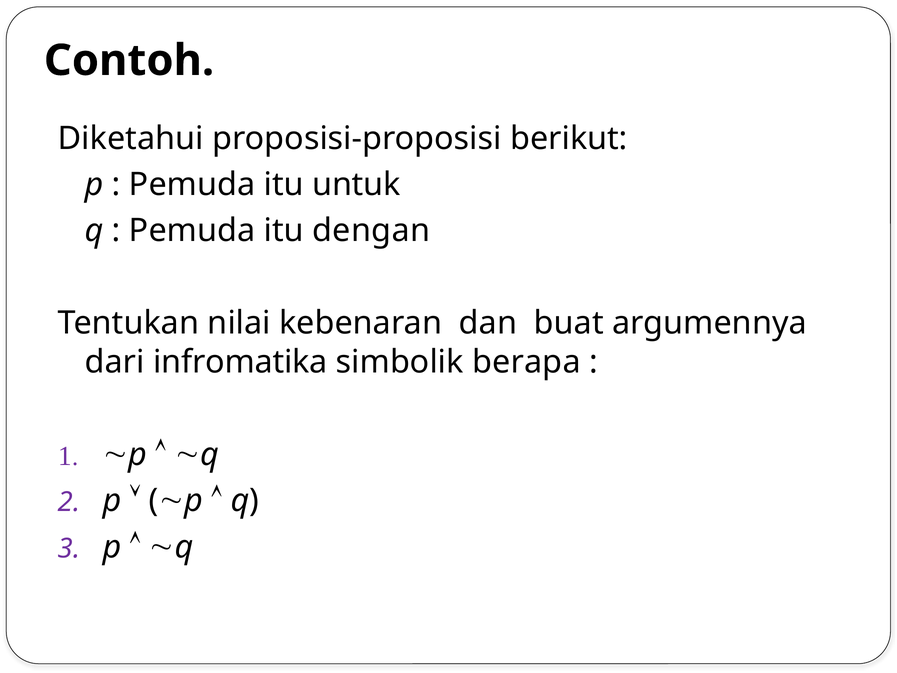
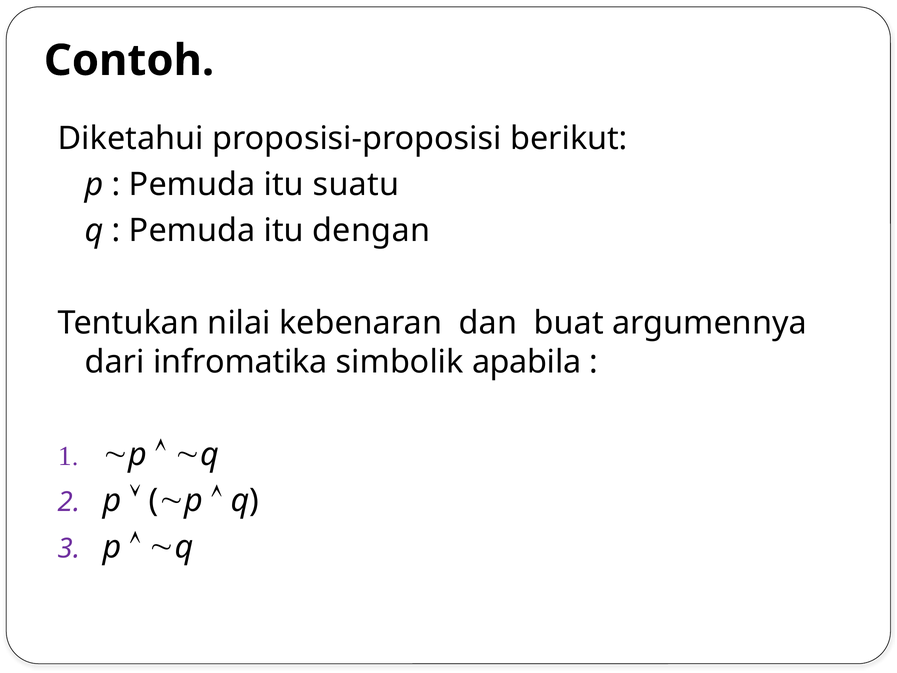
untuk: untuk -> suatu (356, 184)
berapa: berapa -> apabila (527, 362)
